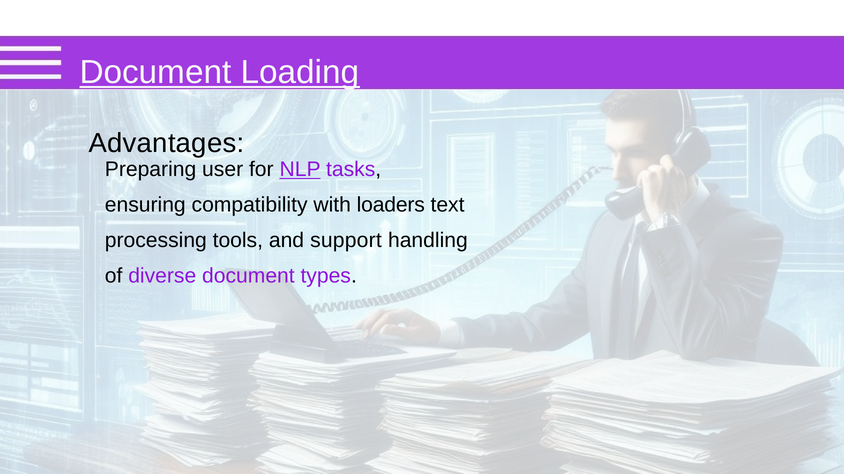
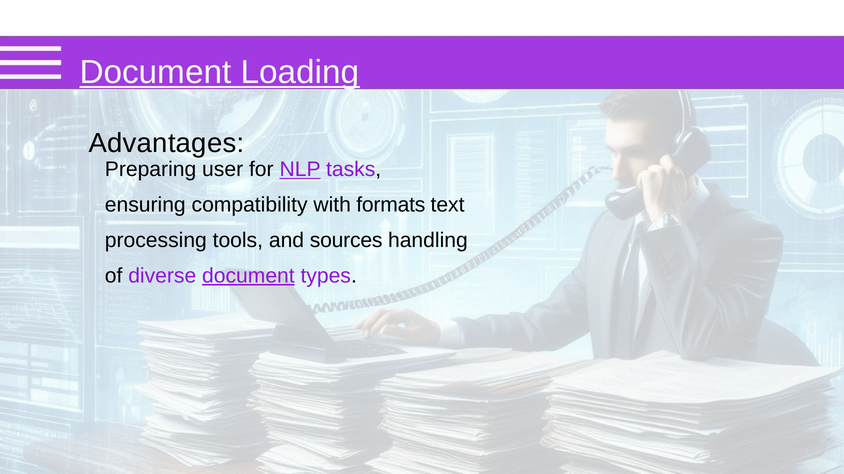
loaders: loaders -> formats (391, 205)
support: support -> sources (346, 241)
document underline: none -> present (248, 276)
